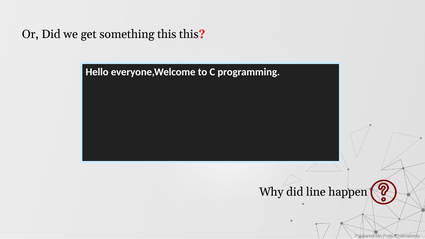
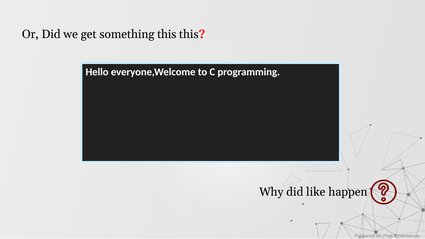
line: line -> like (316, 192)
